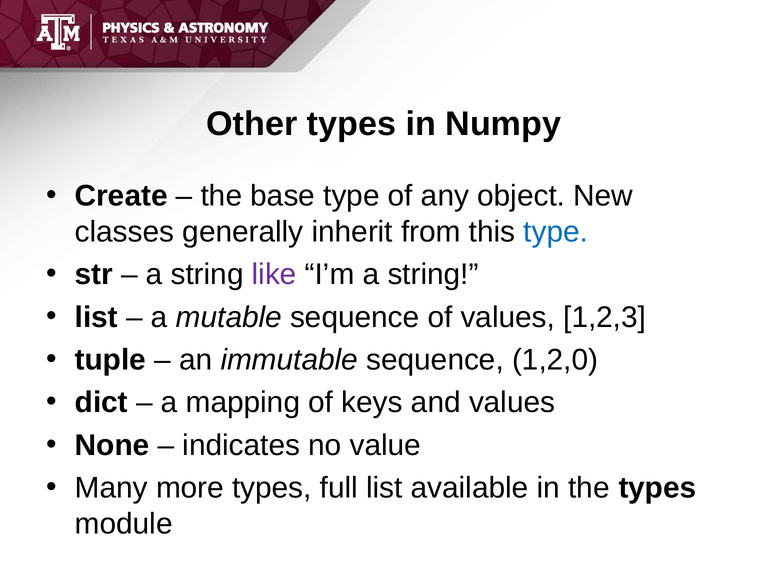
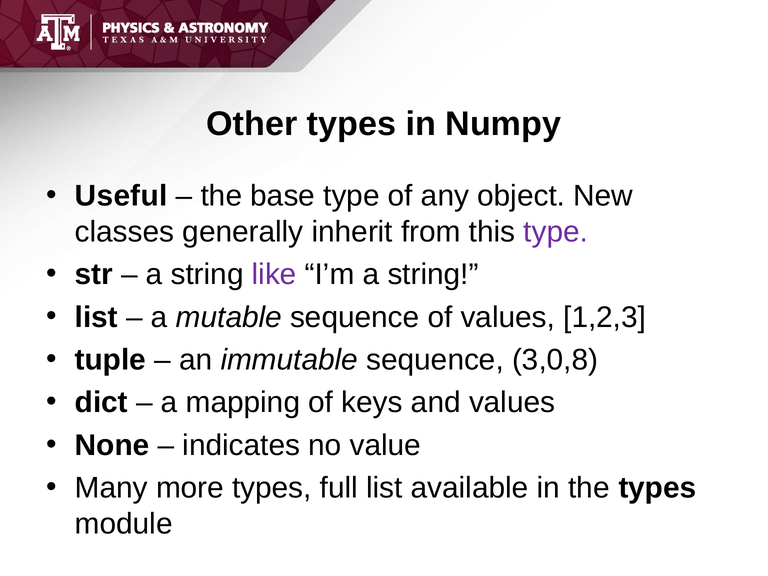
Create: Create -> Useful (121, 196)
type colour: blue -> purple (556, 232)
1,2,0: 1,2,0 -> 3,0,8 (555, 360)
